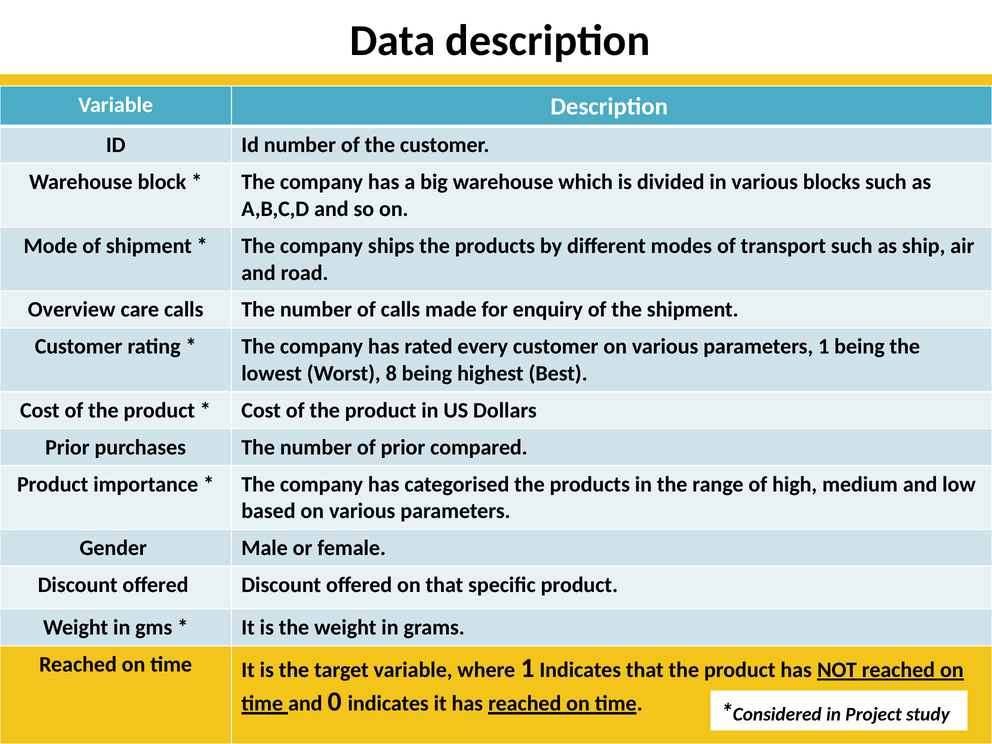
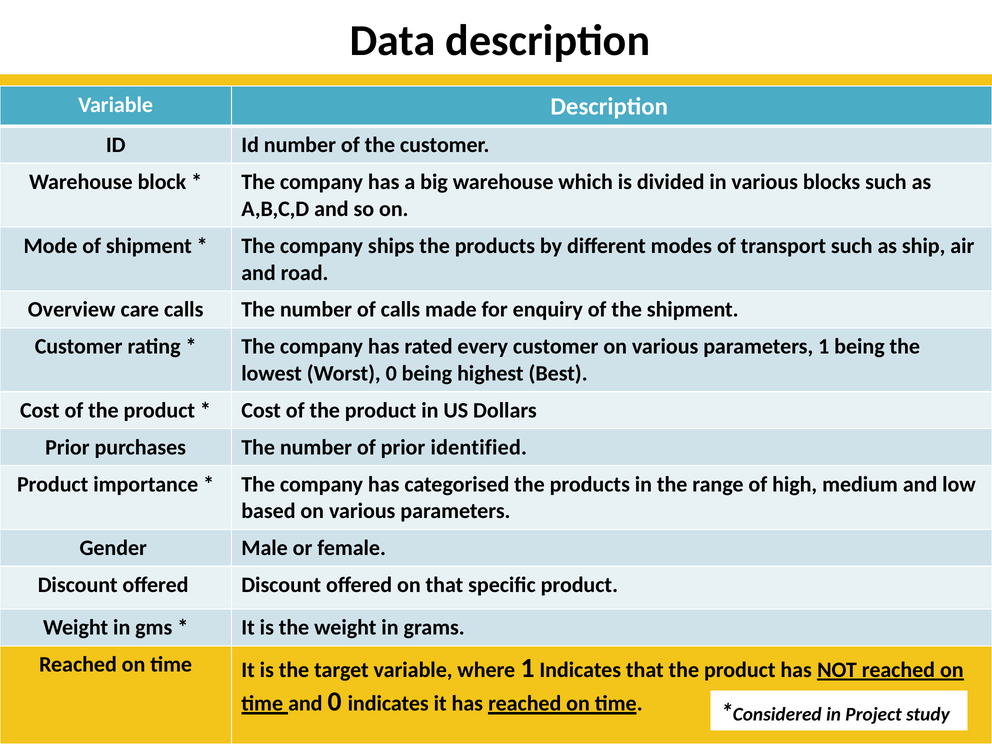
Worst 8: 8 -> 0 (391, 374)
compared: compared -> identified (479, 447)
